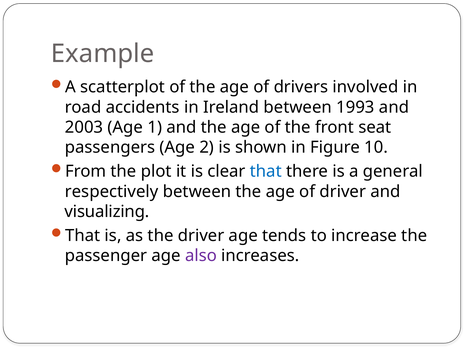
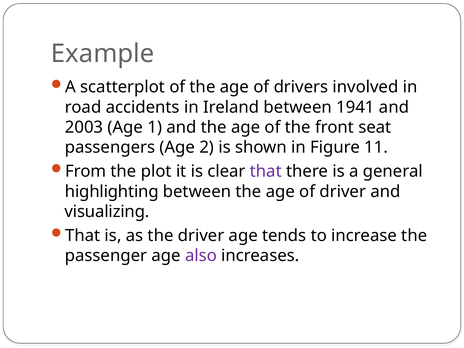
1993: 1993 -> 1941 (355, 107)
10: 10 -> 11 (376, 147)
that colour: blue -> purple (266, 171)
respectively: respectively -> highlighting (112, 192)
